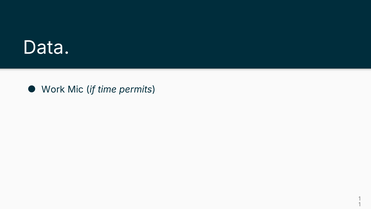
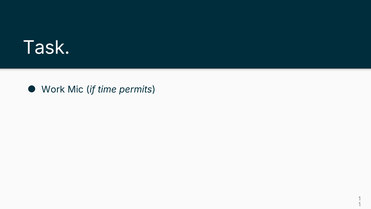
Data: Data -> Task (46, 48)
